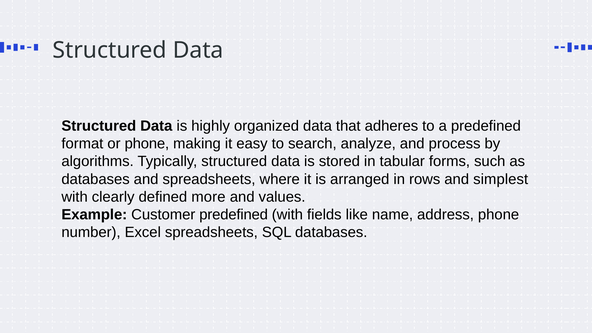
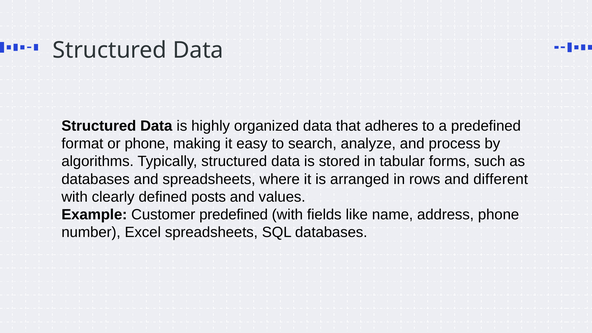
simplest: simplest -> different (501, 179)
more: more -> posts (209, 197)
